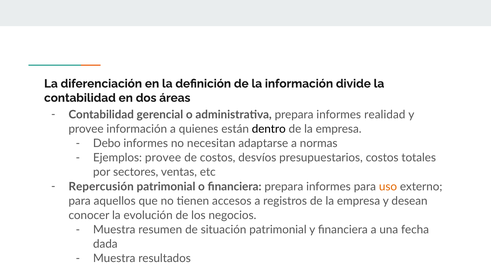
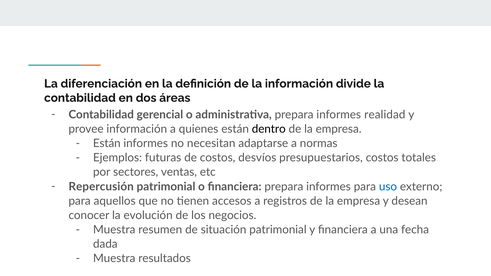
Debo: Debo -> Están (107, 143)
Ejemplos provee: provee -> futuras (163, 158)
uso colour: orange -> blue (388, 187)
